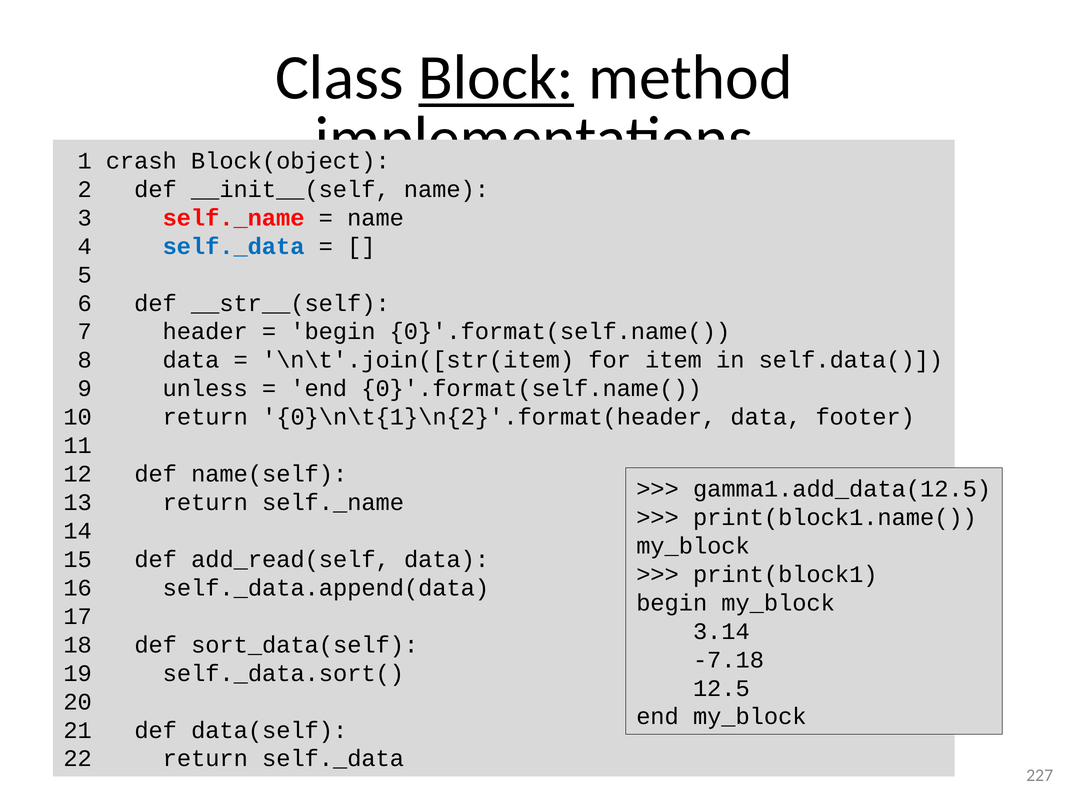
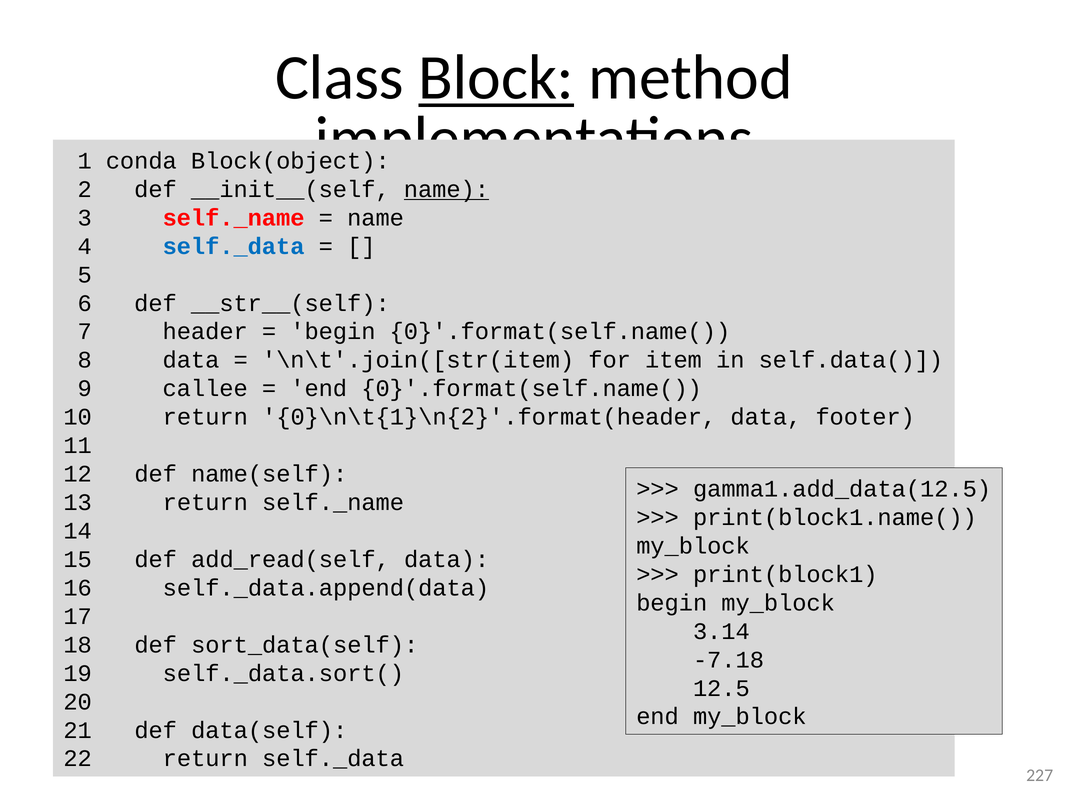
crash: crash -> conda (141, 161)
name underline: none -> present (446, 189)
unless: unless -> callee (205, 389)
